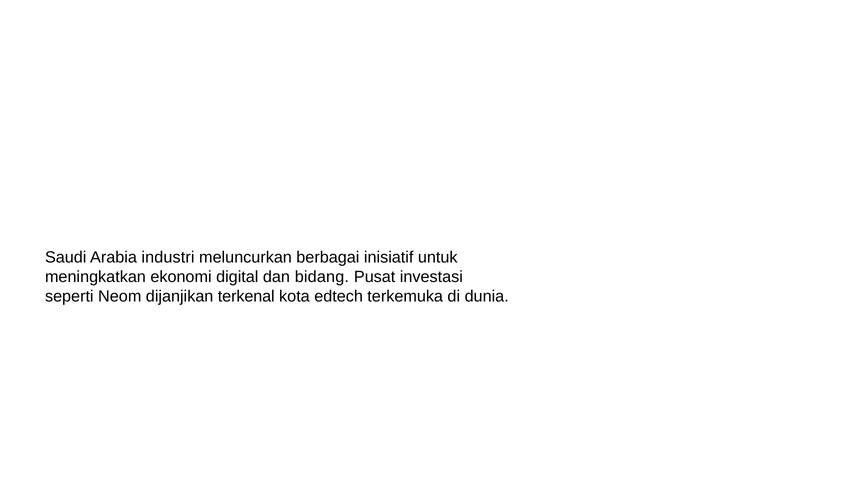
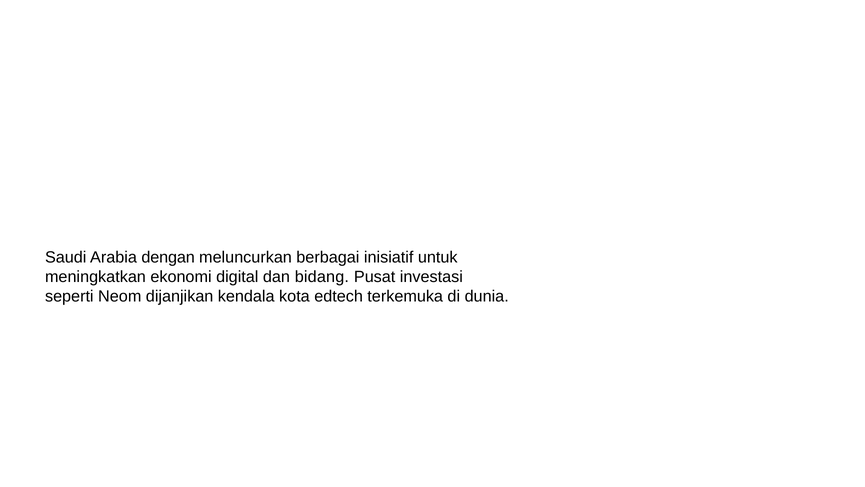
industri: industri -> dengan (168, 257)
terkenal: terkenal -> kendala (246, 296)
